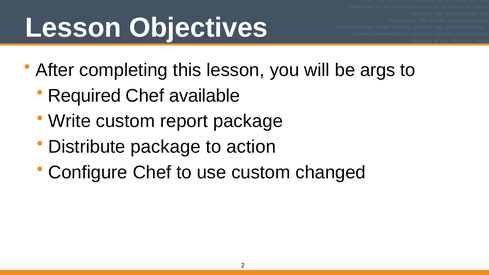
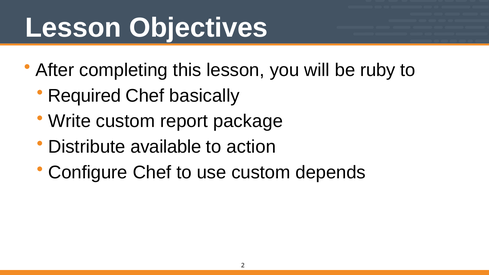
args: args -> ruby (378, 70)
available: available -> basically (204, 96)
Distribute package: package -> available (166, 147)
changed: changed -> depends (331, 173)
